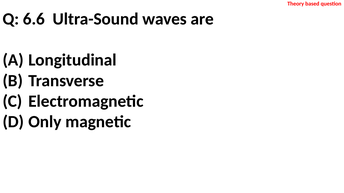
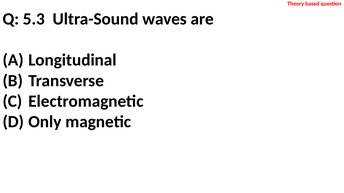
6.6: 6.6 -> 5.3 (34, 19)
